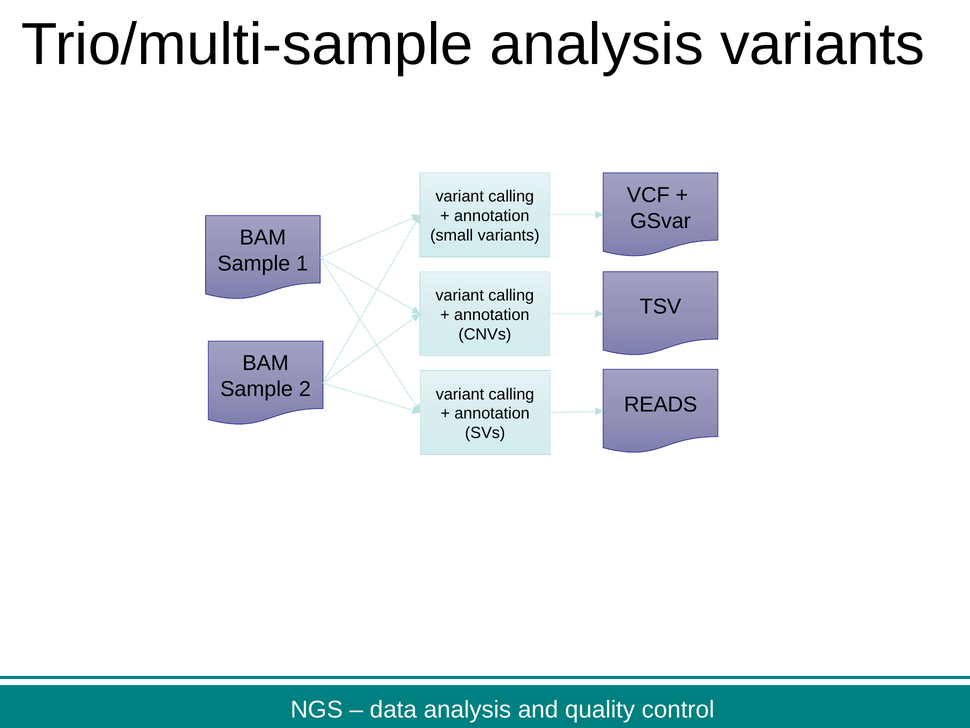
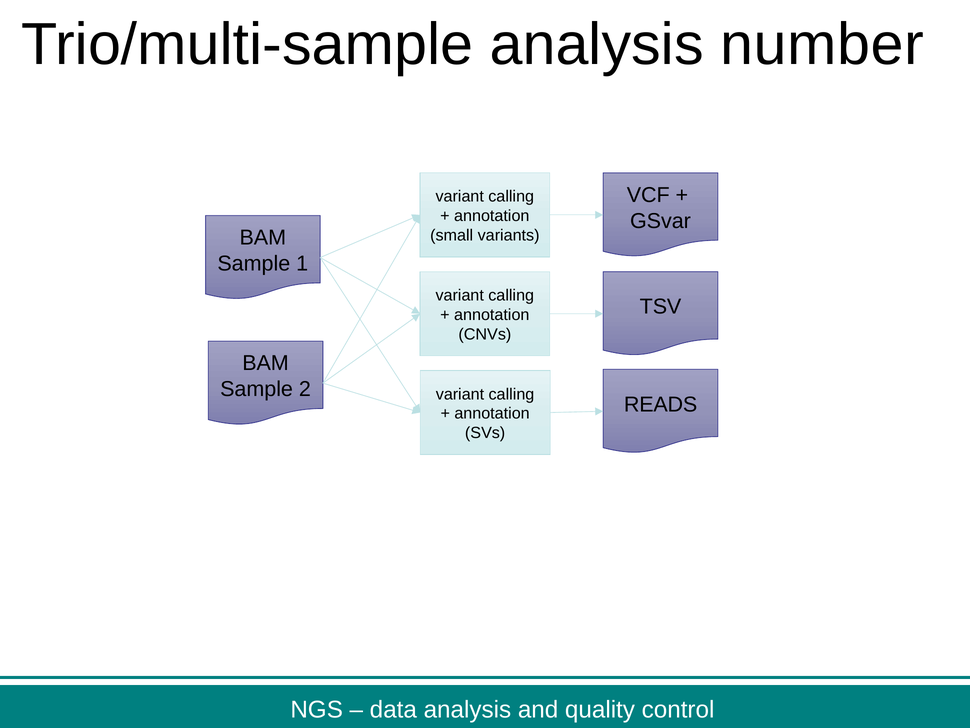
analysis variants: variants -> number (822, 45)
